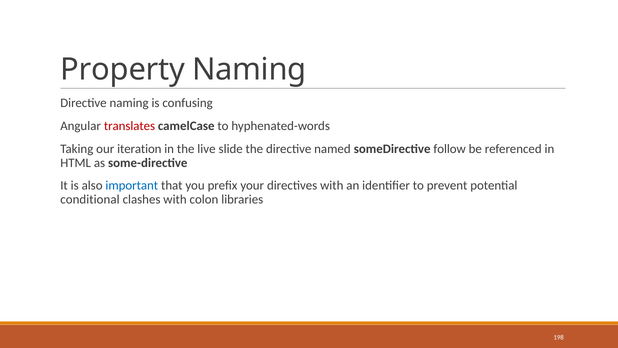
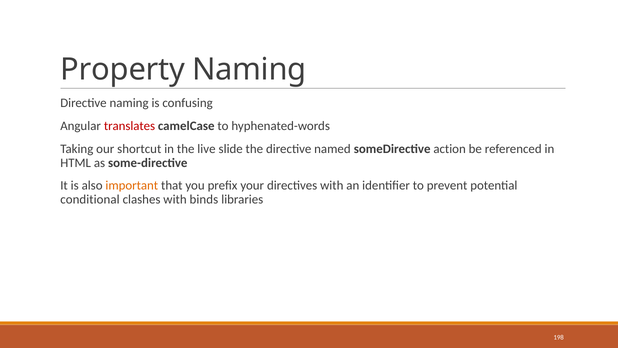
iteration: iteration -> shortcut (139, 149)
follow: follow -> action (450, 149)
important colour: blue -> orange (132, 186)
colon: colon -> binds (204, 199)
